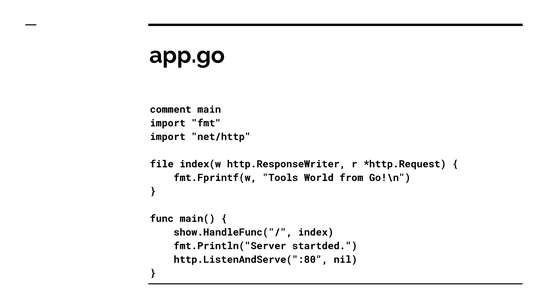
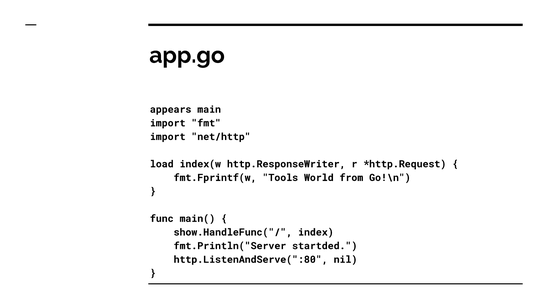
comment: comment -> appears (171, 110)
file: file -> load (162, 164)
